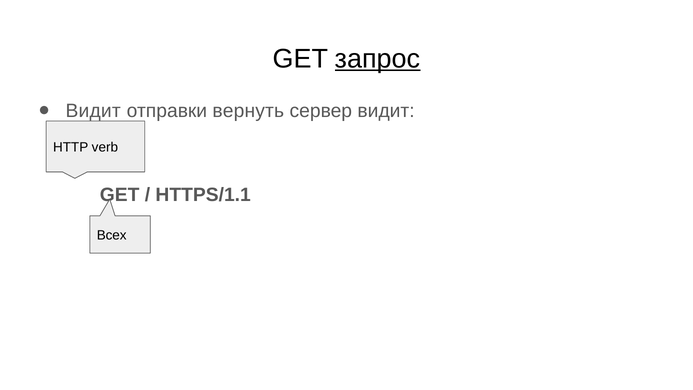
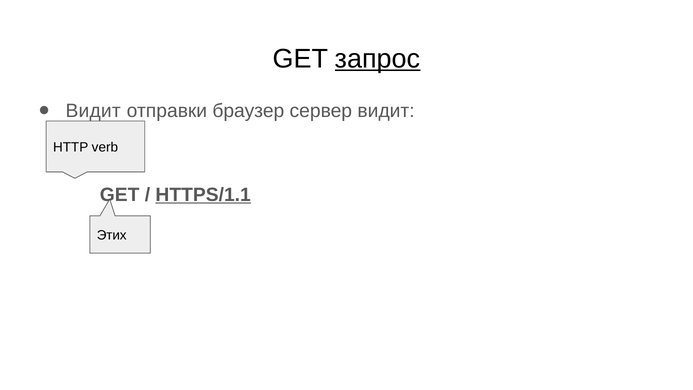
вернуть: вернуть -> браузер (248, 111)
HTTPS/1.1 underline: none -> present (203, 195)
Всех: Всех -> Этих (112, 235)
